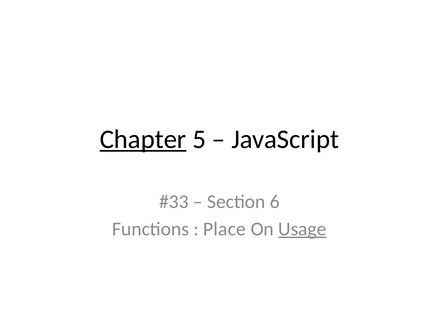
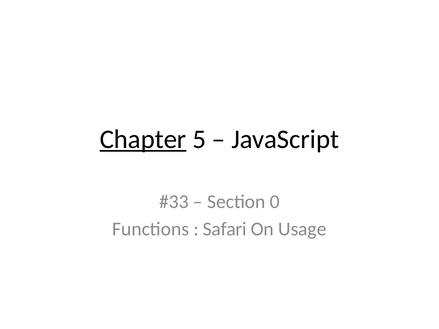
6: 6 -> 0 (275, 202)
Place: Place -> Safari (225, 229)
Usage underline: present -> none (302, 229)
